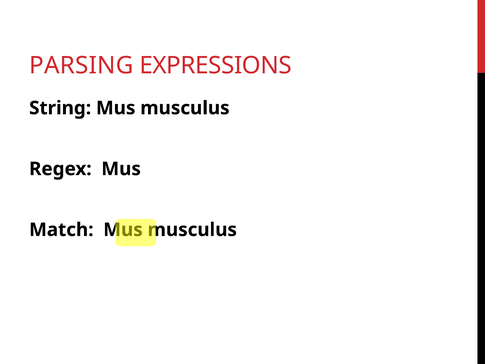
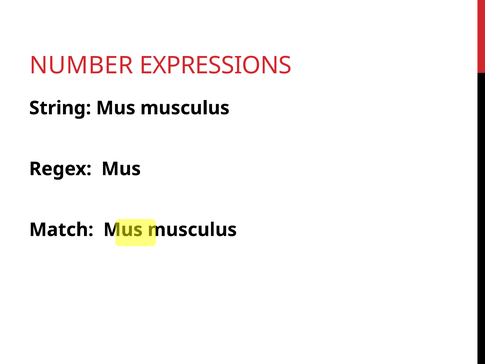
PARSING: PARSING -> NUMBER (81, 66)
